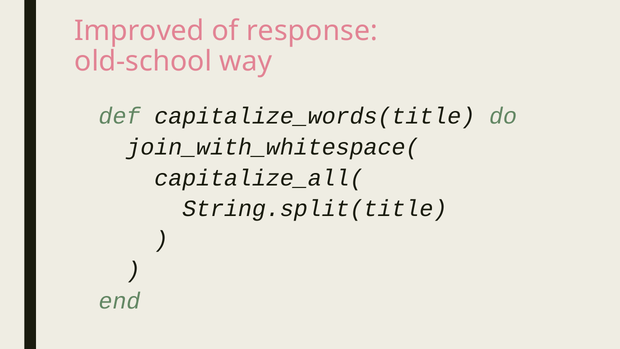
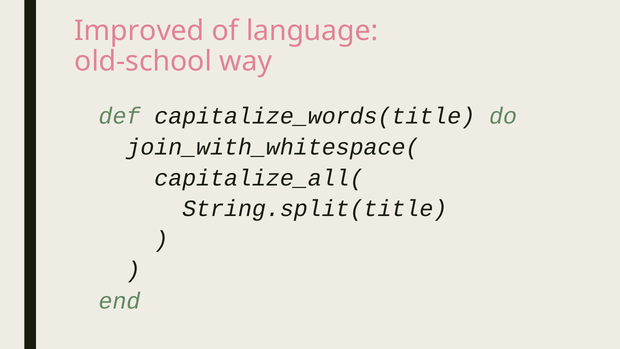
response: response -> language (312, 31)
